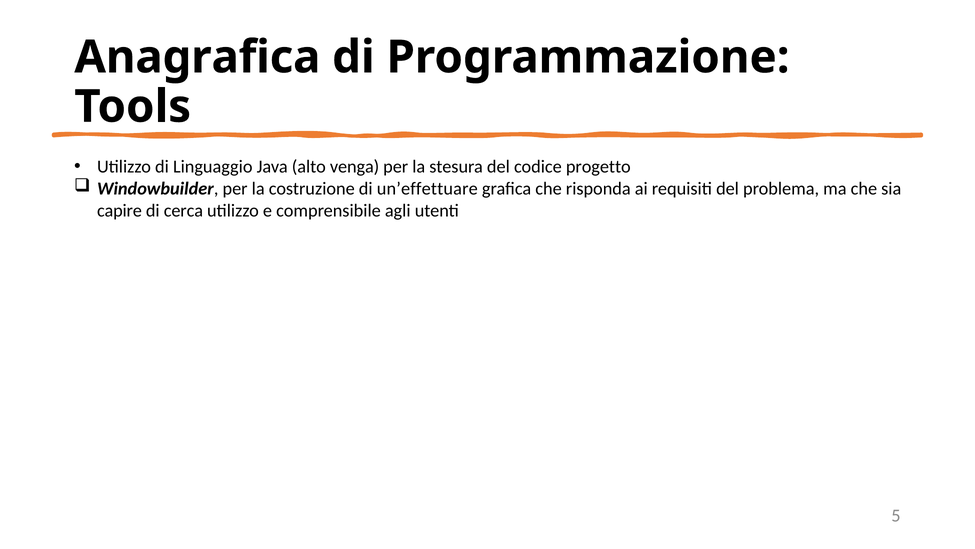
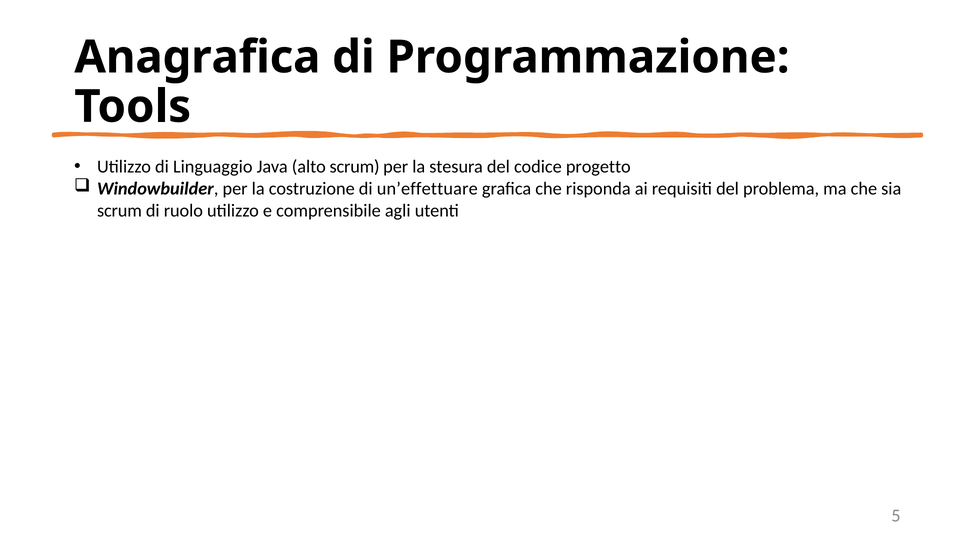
alto venga: venga -> scrum (355, 166)
capire: capire -> scrum (119, 210)
cerca: cerca -> ruolo (183, 210)
